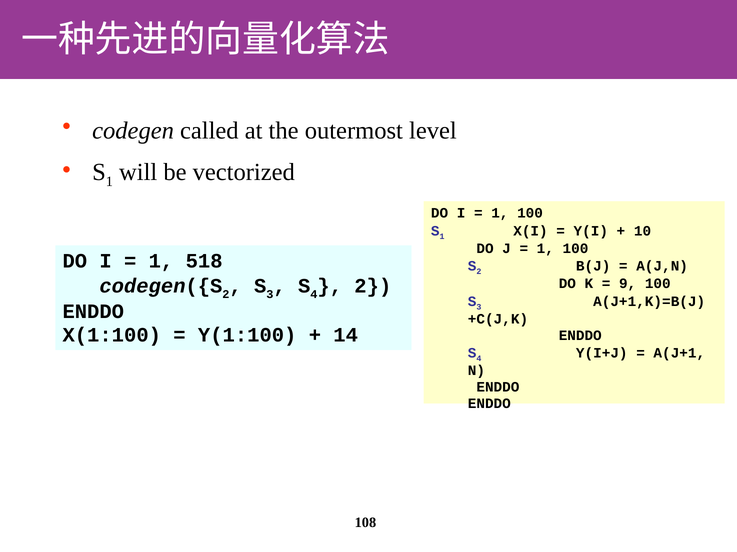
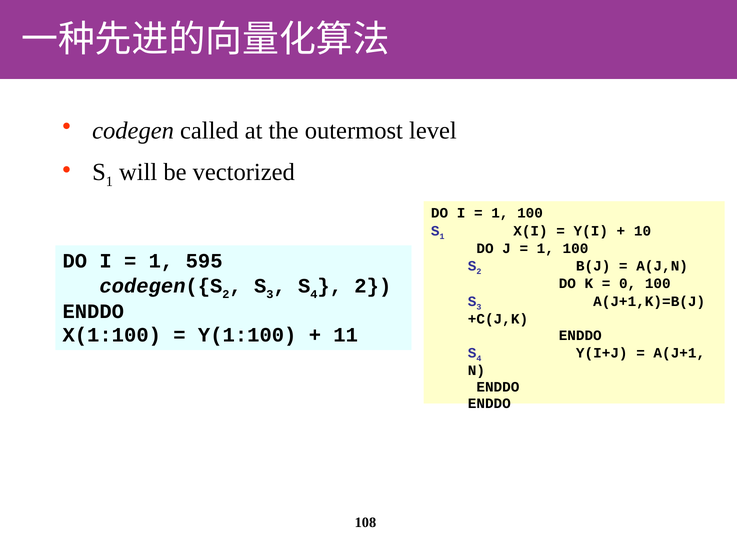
518: 518 -> 595 (204, 261)
9: 9 -> 0 (628, 284)
14: 14 -> 11 (346, 335)
